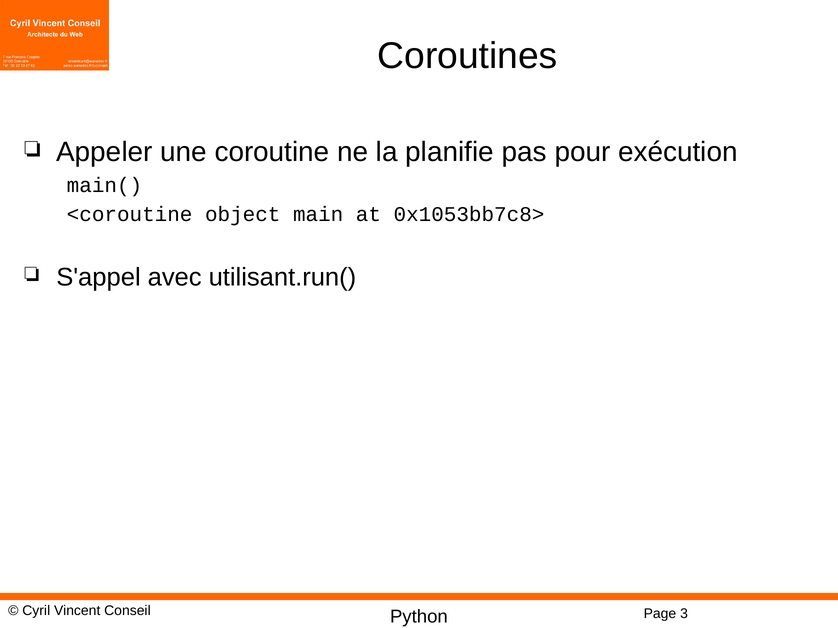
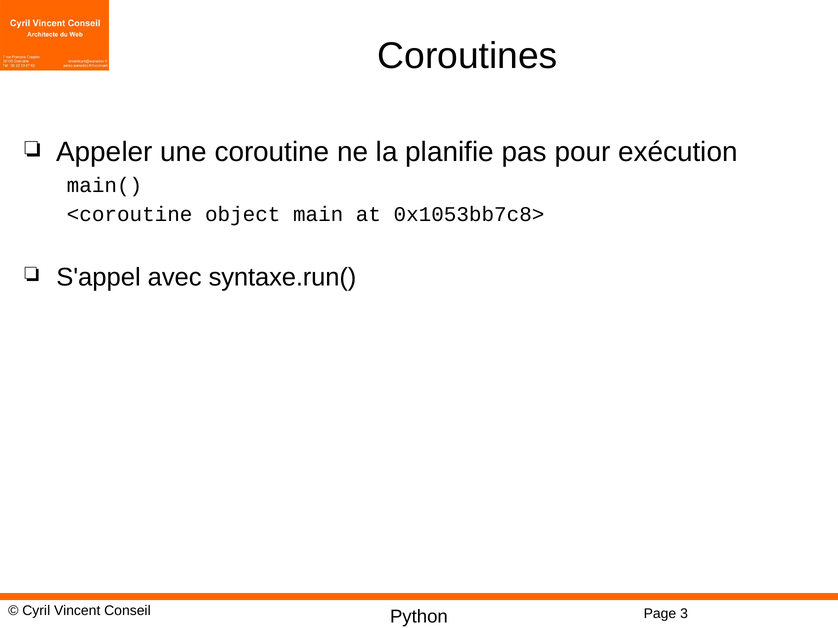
utilisant.run(: utilisant.run( -> syntaxe.run( (282, 277)
